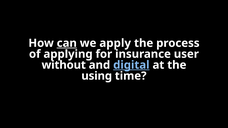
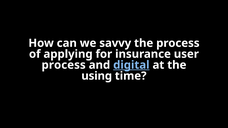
can underline: present -> none (67, 43)
apply: apply -> savvy (115, 43)
without: without -> process (64, 65)
